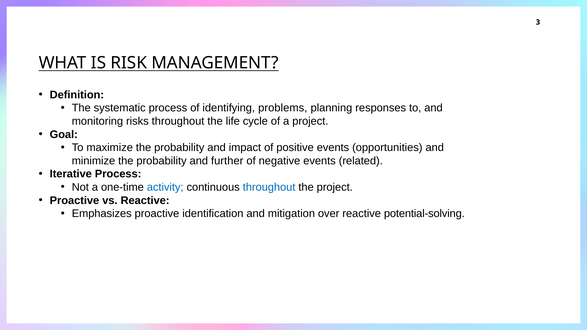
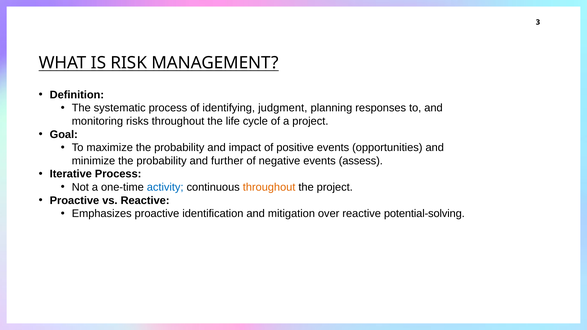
problems: problems -> judgment (283, 108)
related: related -> assess (361, 161)
throughout colour: blue -> orange (269, 187)
